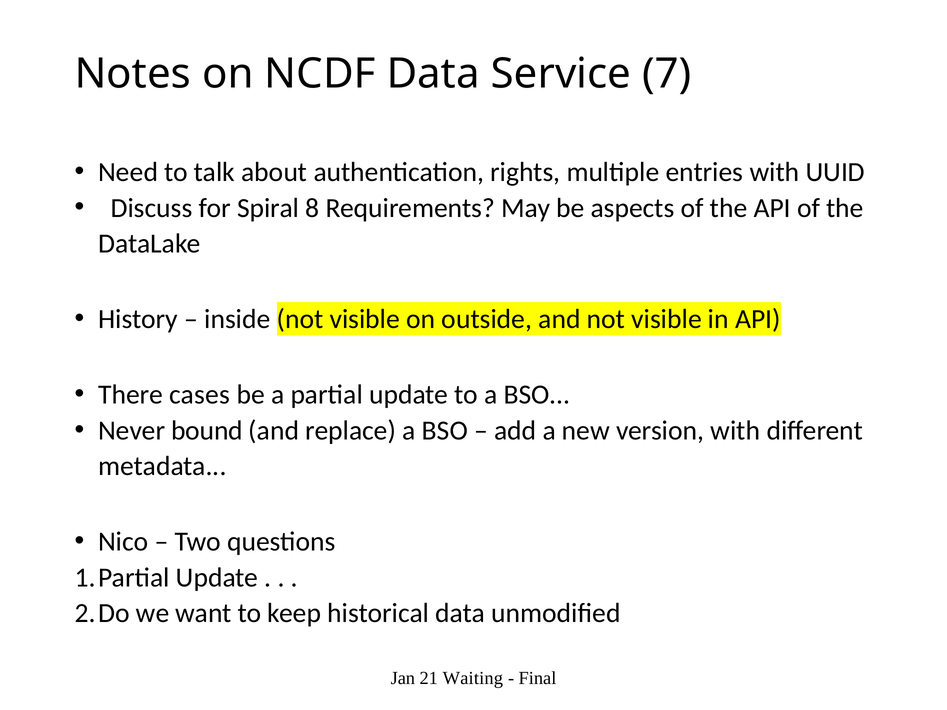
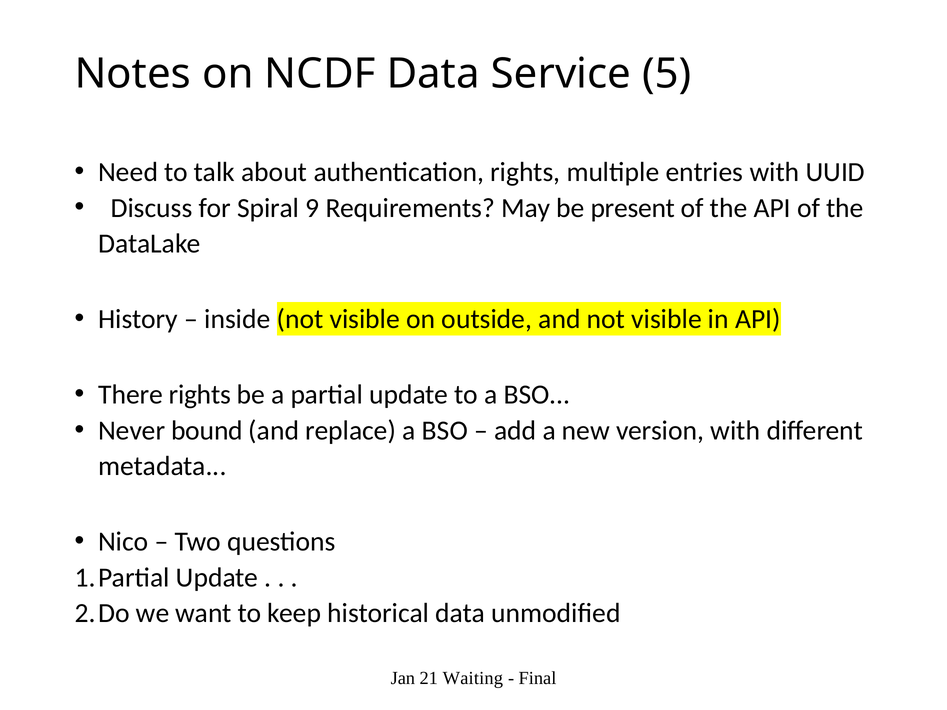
7: 7 -> 5 (667, 74)
8: 8 -> 9 (312, 208)
aspects: aspects -> present (633, 208)
There cases: cases -> rights (200, 395)
